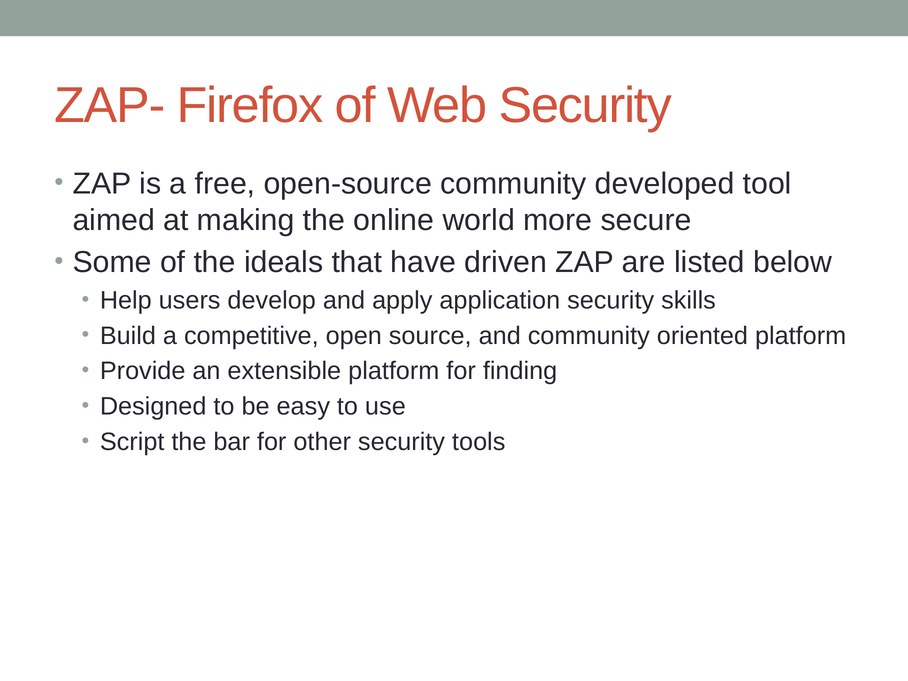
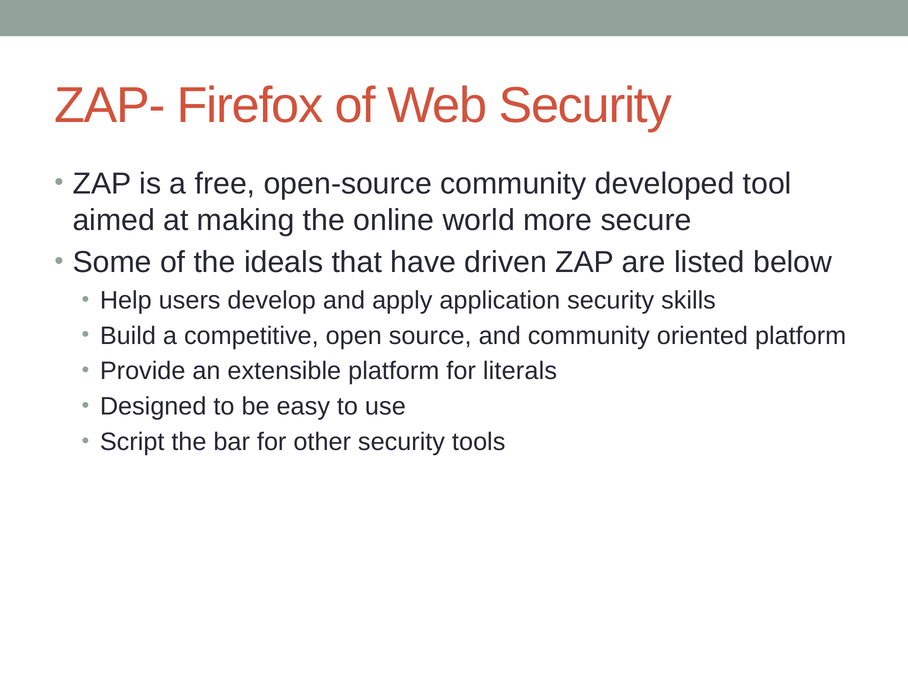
finding: finding -> literals (520, 371)
